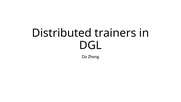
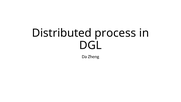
trainers: trainers -> process (115, 33)
